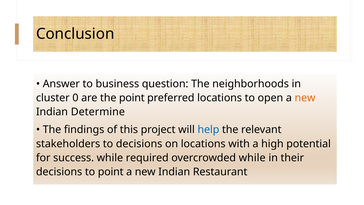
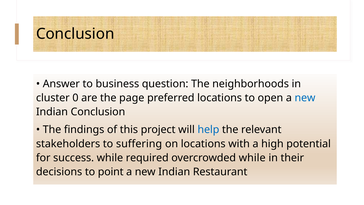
the point: point -> page (132, 98)
new colour: orange -> blue (305, 98)
Indian Determine: Determine -> Conclusion (98, 112)
to decisions: decisions -> suffering (139, 144)
